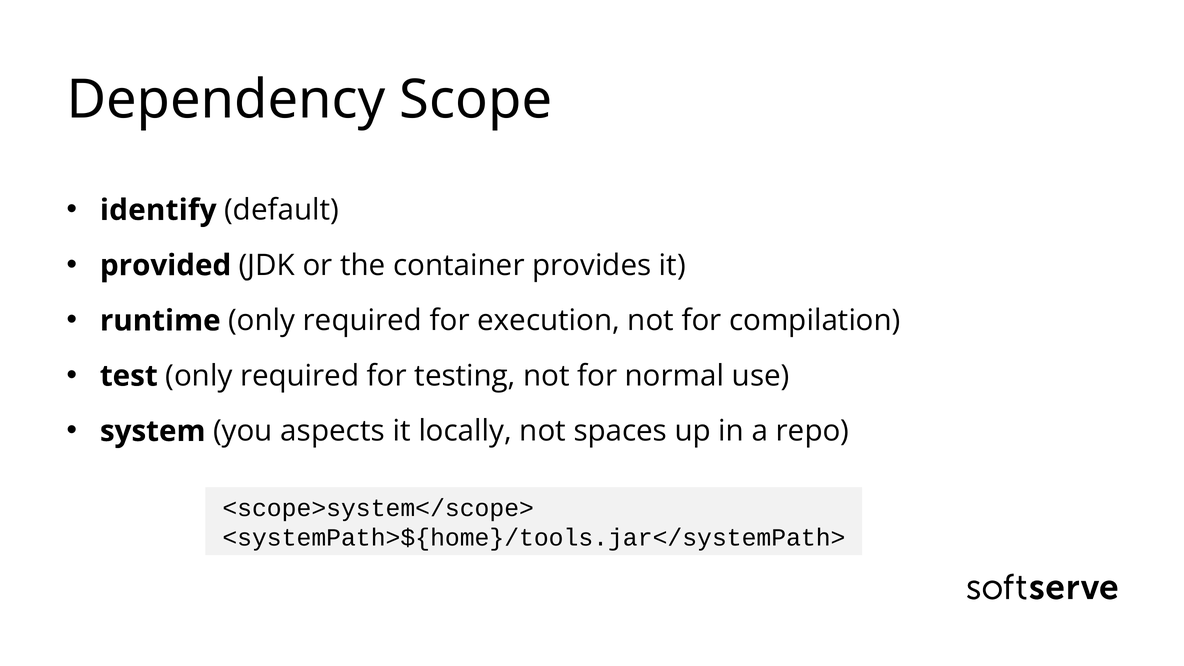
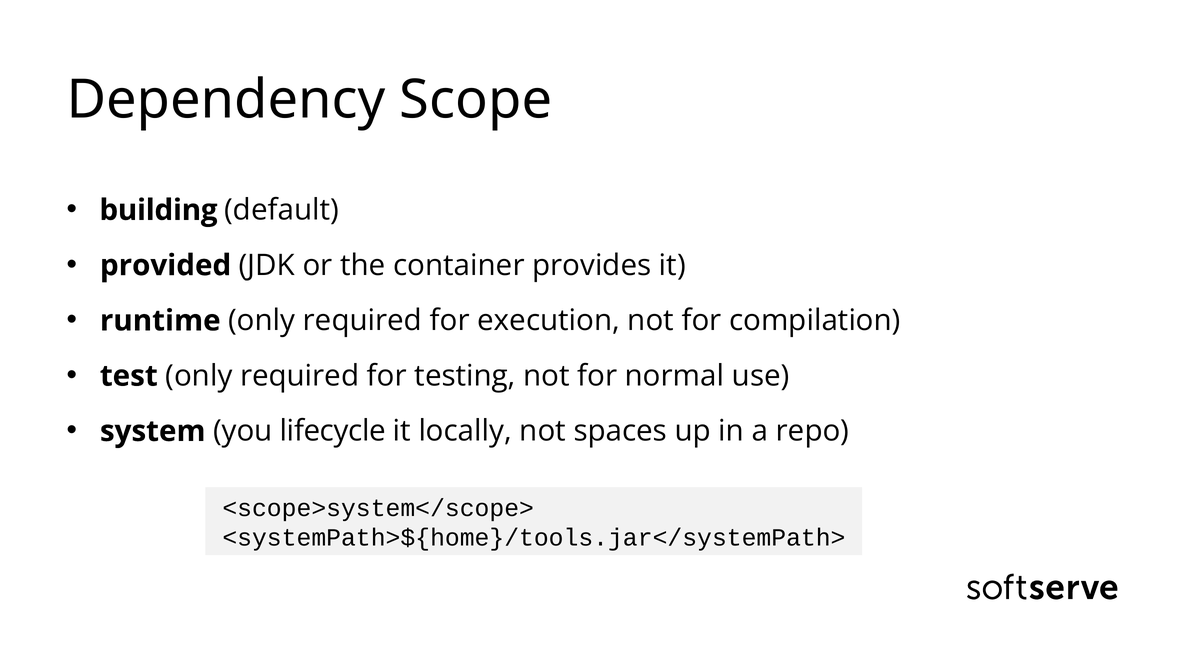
identify: identify -> building (158, 210)
aspects: aspects -> lifecycle (333, 431)
